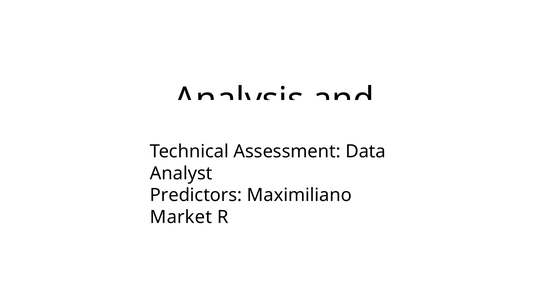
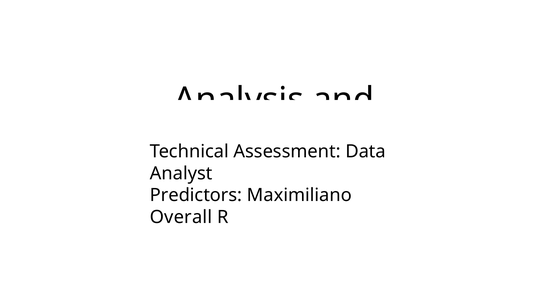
Market: Market -> Overall (181, 217)
